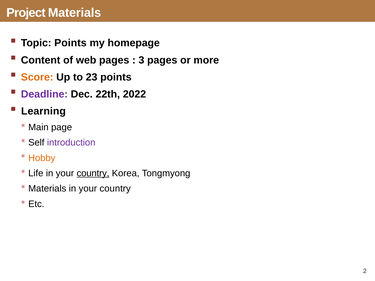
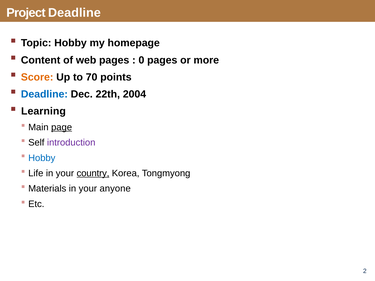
Project Materials: Materials -> Deadline (74, 13)
Topic Points: Points -> Hobby (71, 43)
3: 3 -> 0 (141, 60)
23: 23 -> 70 (92, 77)
Deadline colour: purple -> blue (44, 94)
2022: 2022 -> 2004 (134, 94)
page underline: none -> present (62, 127)
Hobby colour: orange -> blue (42, 158)
Materials in your country: country -> anyone (115, 189)
